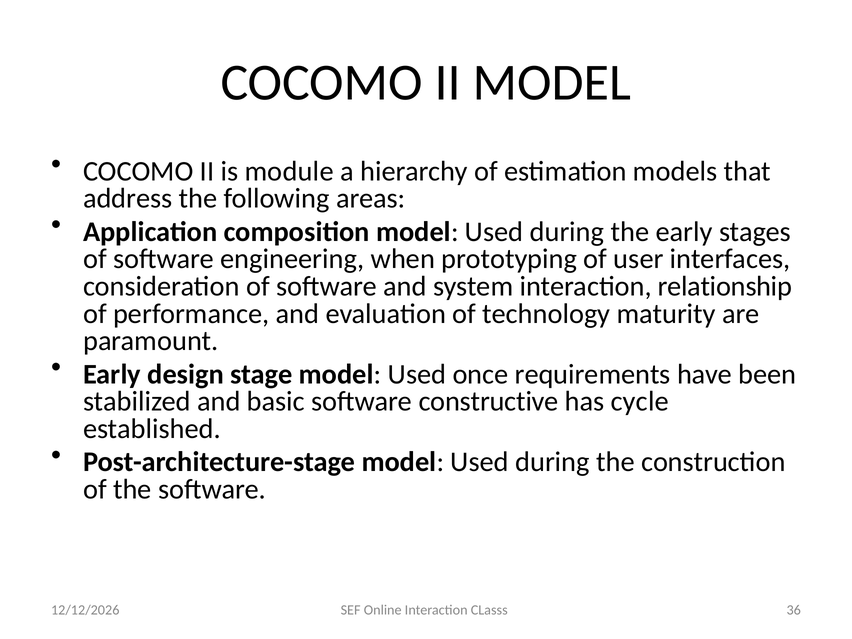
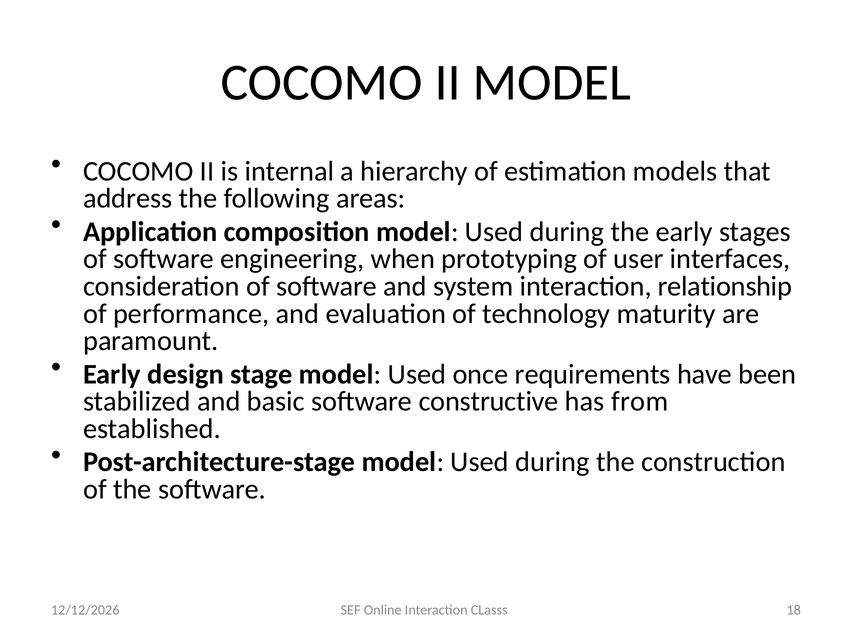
module: module -> internal (289, 171)
cycle: cycle -> from (640, 401)
36: 36 -> 18 (794, 610)
